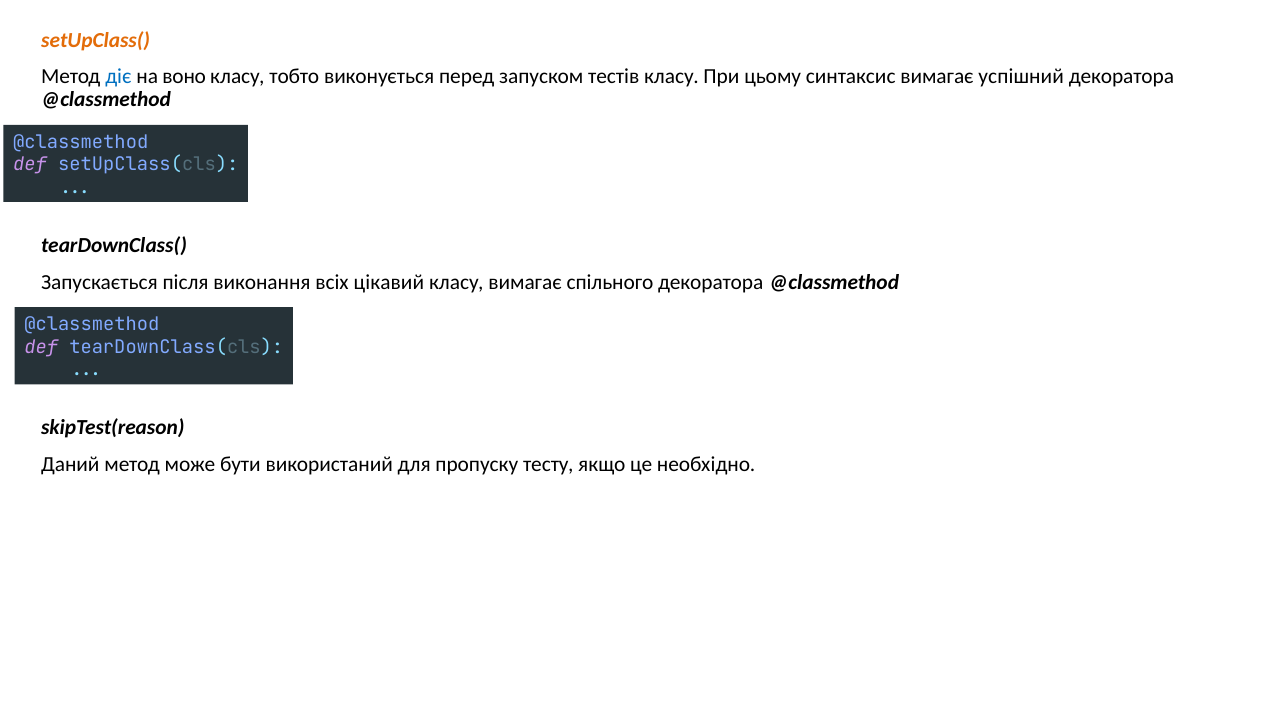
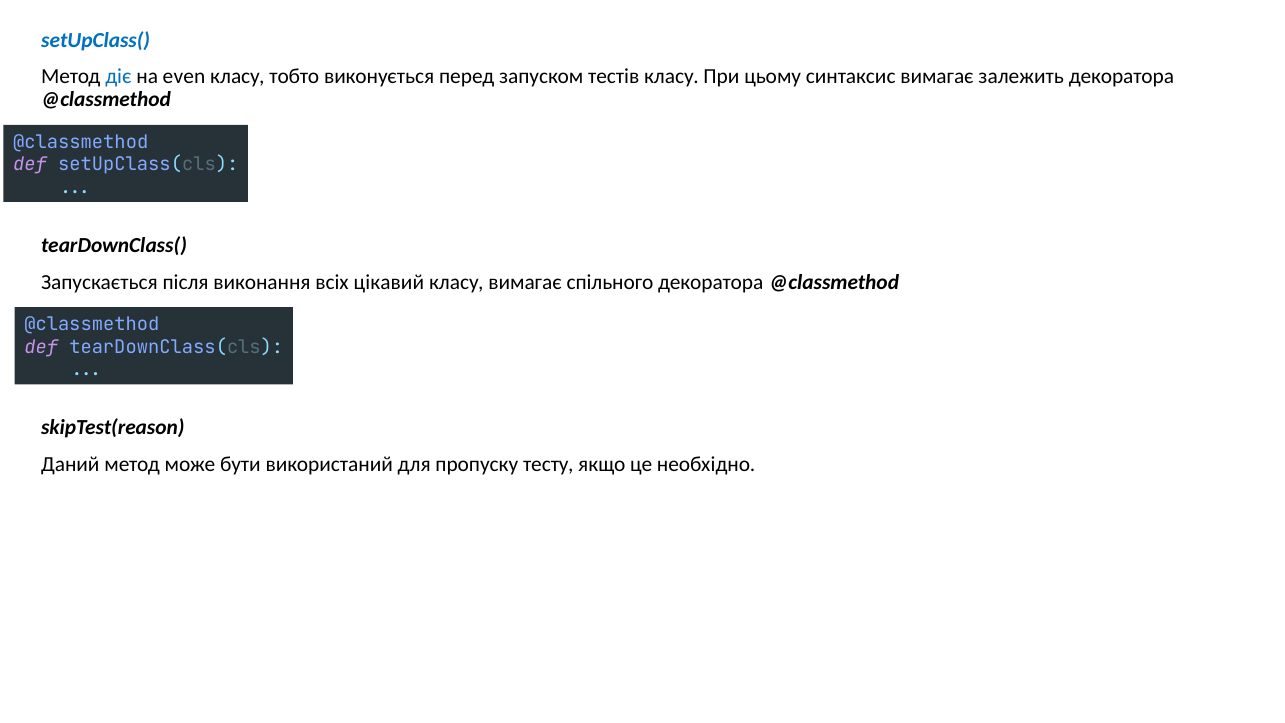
setUpClass( colour: orange -> blue (96, 40)
воно: воно -> even (184, 77)
успішний: успішний -> залежить (1021, 77)
